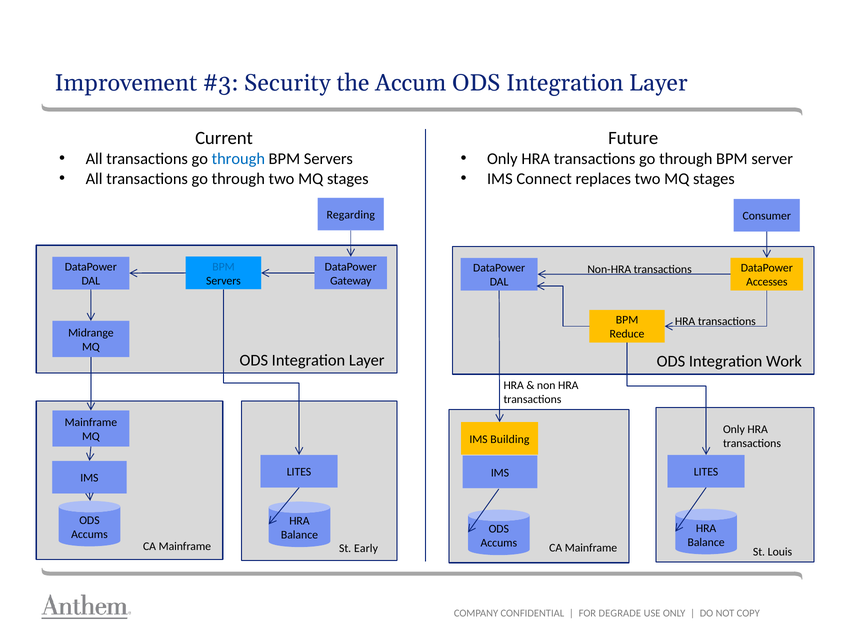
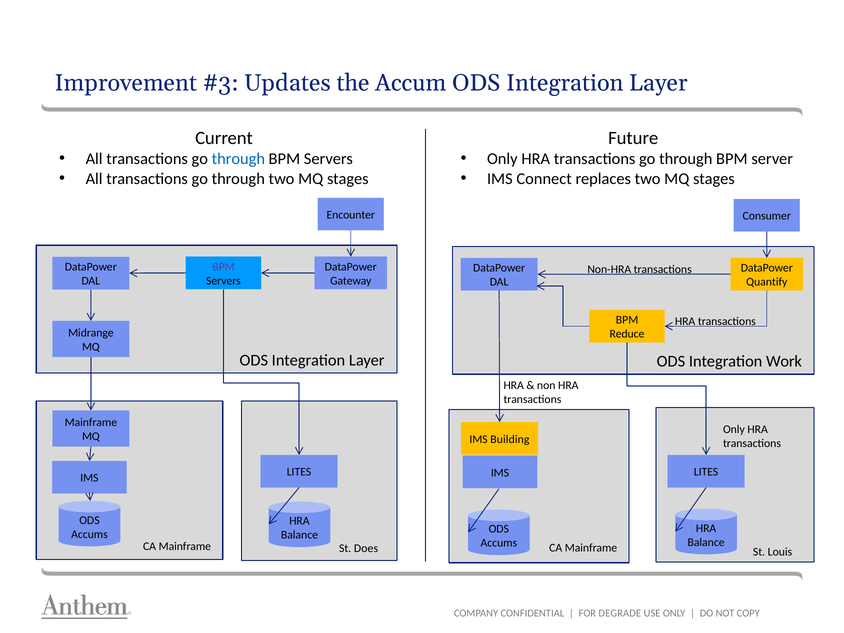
Security: Security -> Updates (287, 83)
Regarding: Regarding -> Encounter (351, 215)
BPM colour: blue -> purple (224, 267)
Accesses: Accesses -> Quantify (767, 282)
Early: Early -> Does (366, 549)
